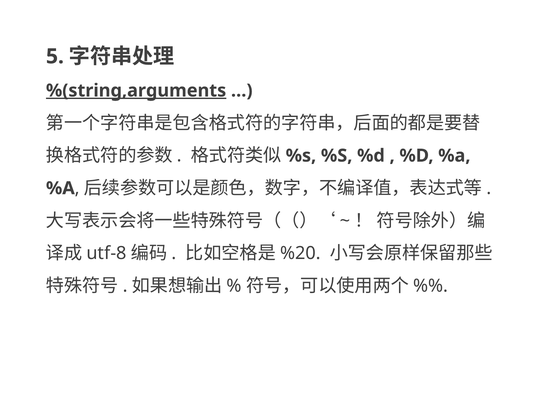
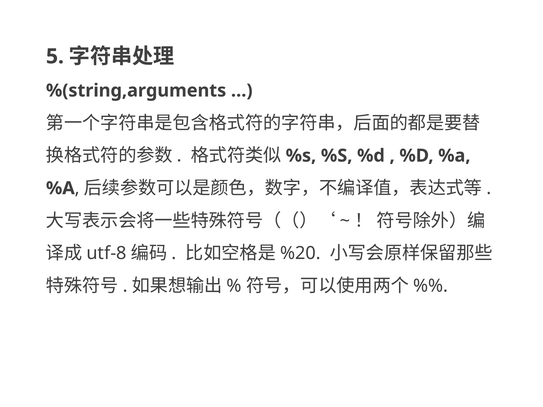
%(string,arguments underline: present -> none (136, 91)
